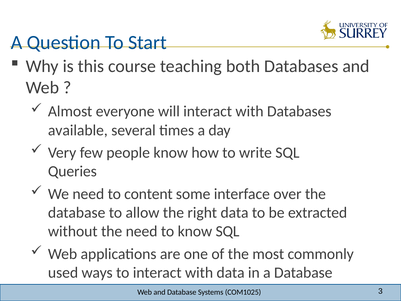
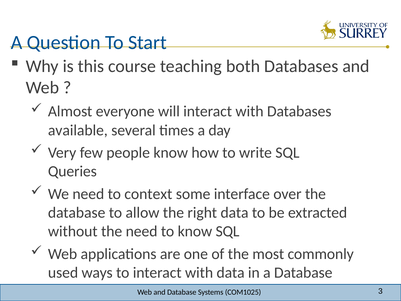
content: content -> context (148, 194)
